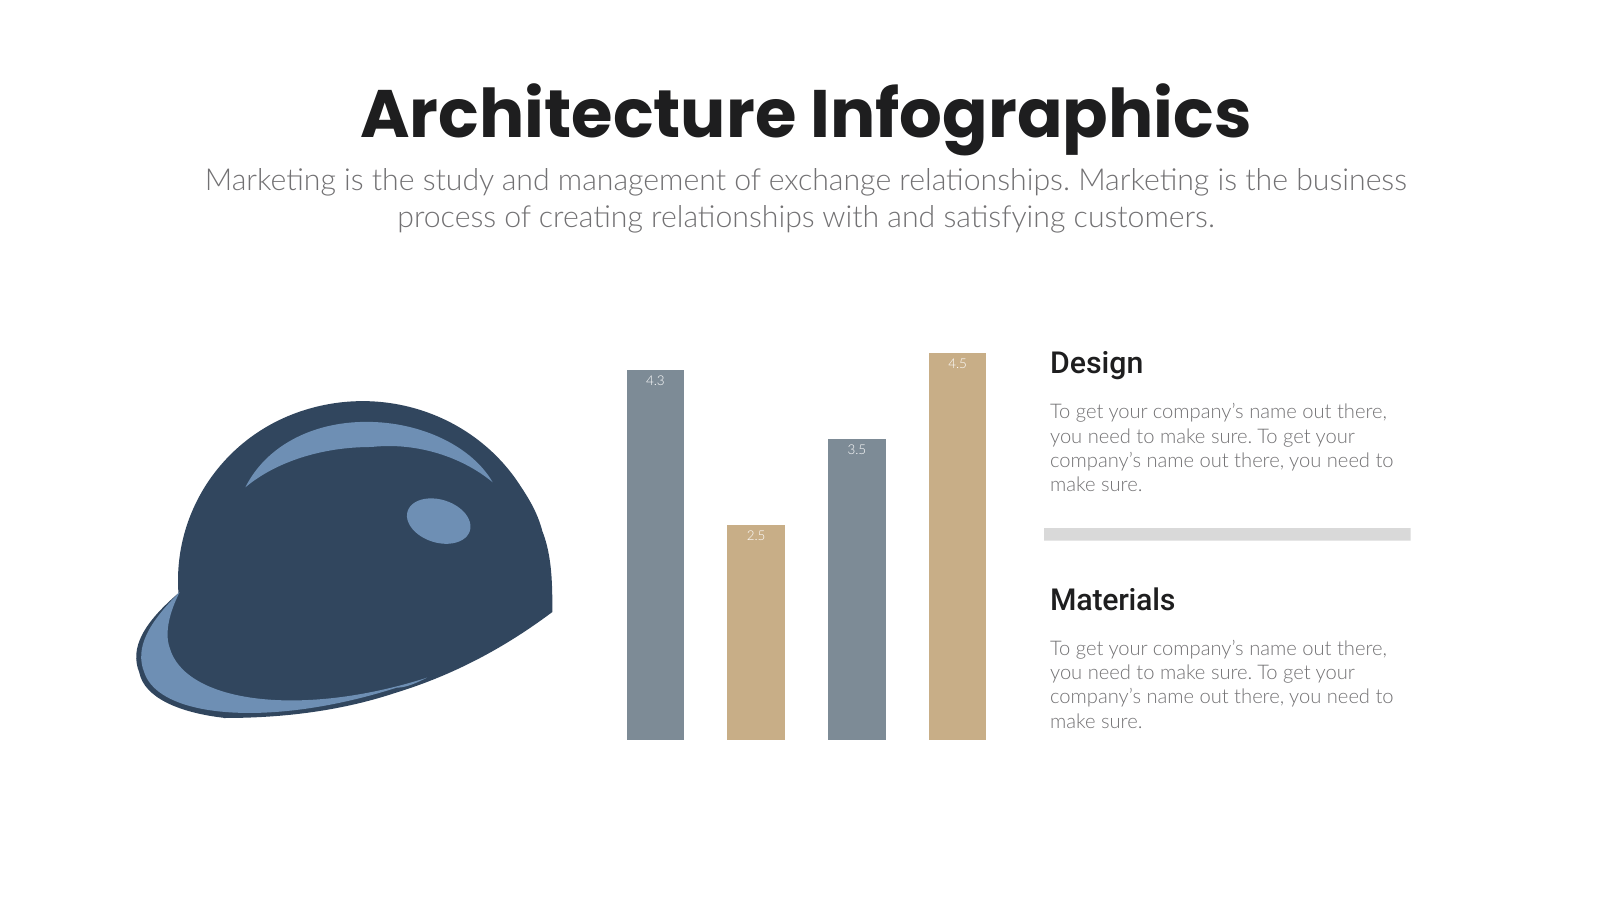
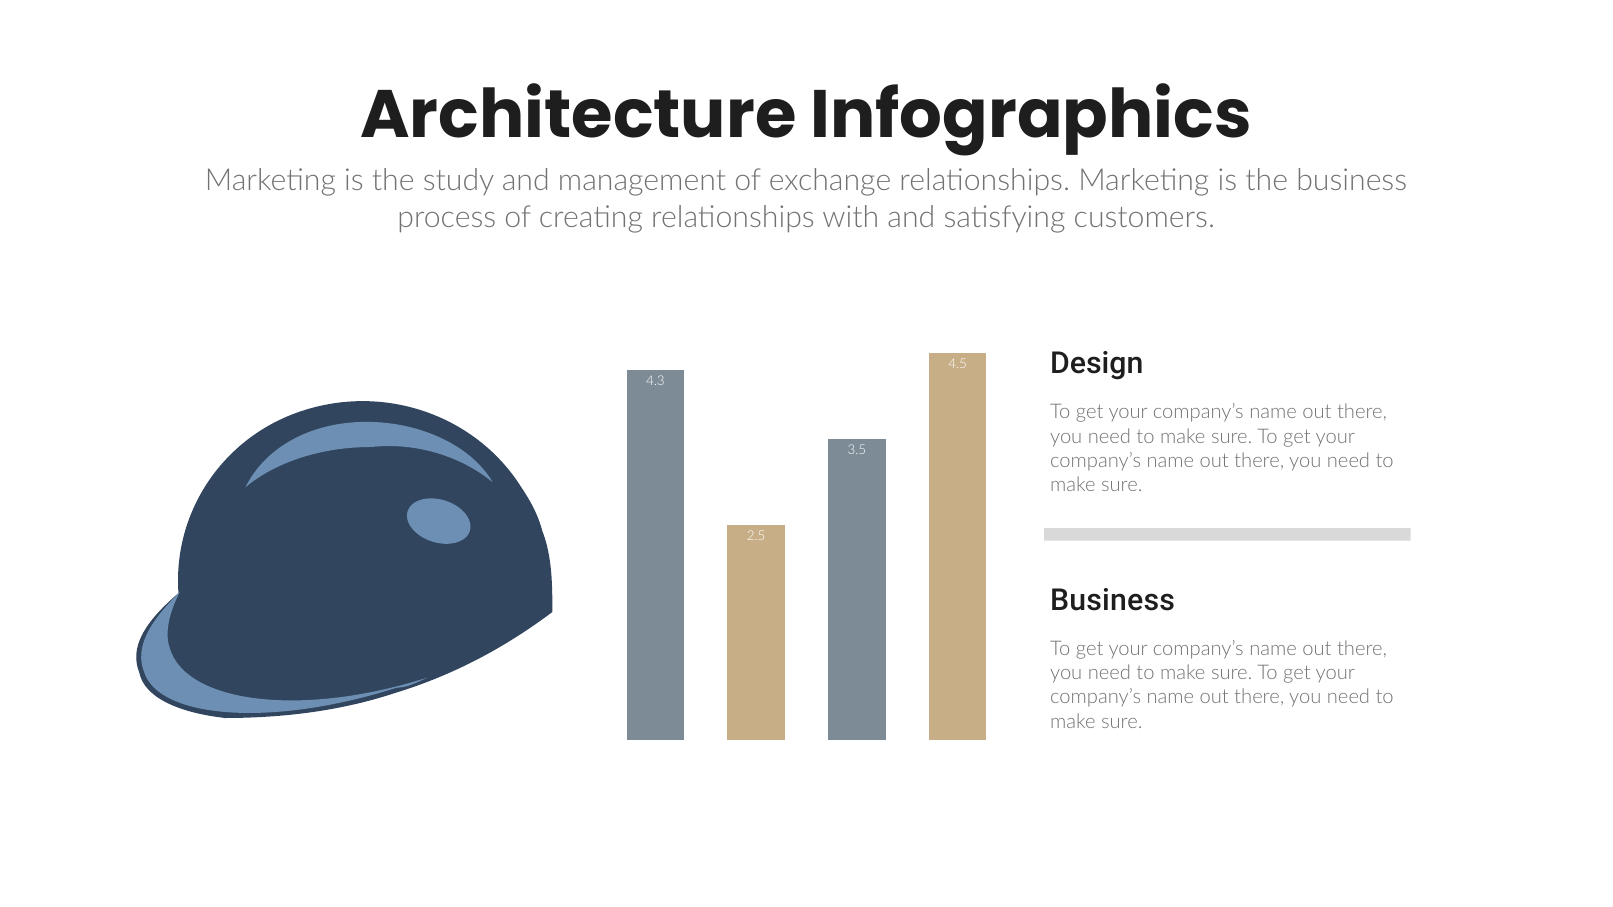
Materials: Materials -> Business (1113, 601)
